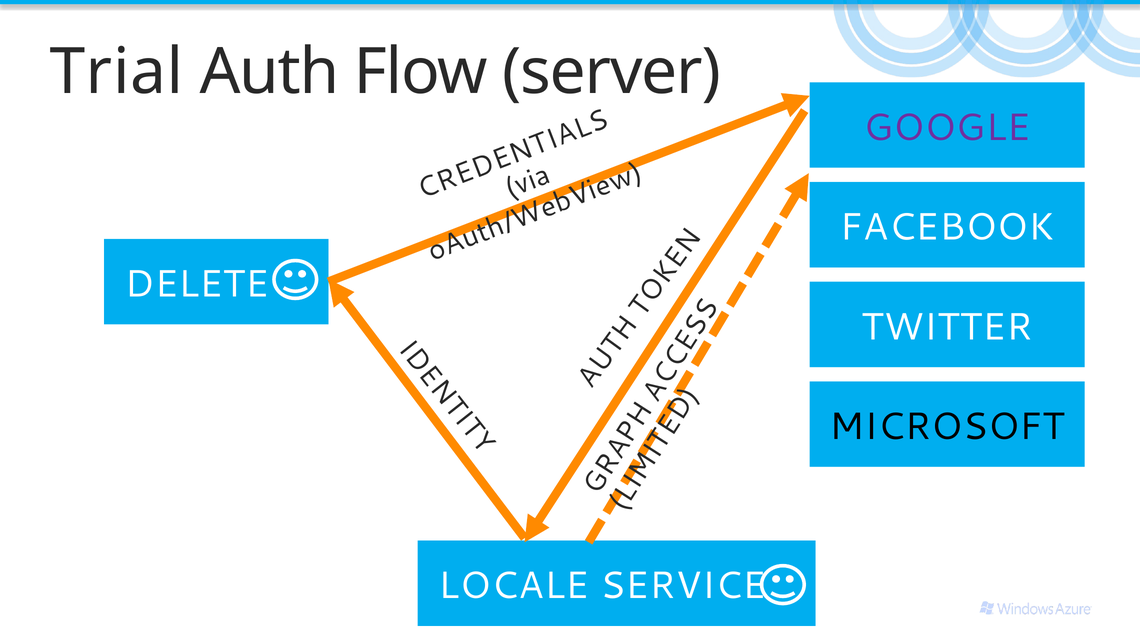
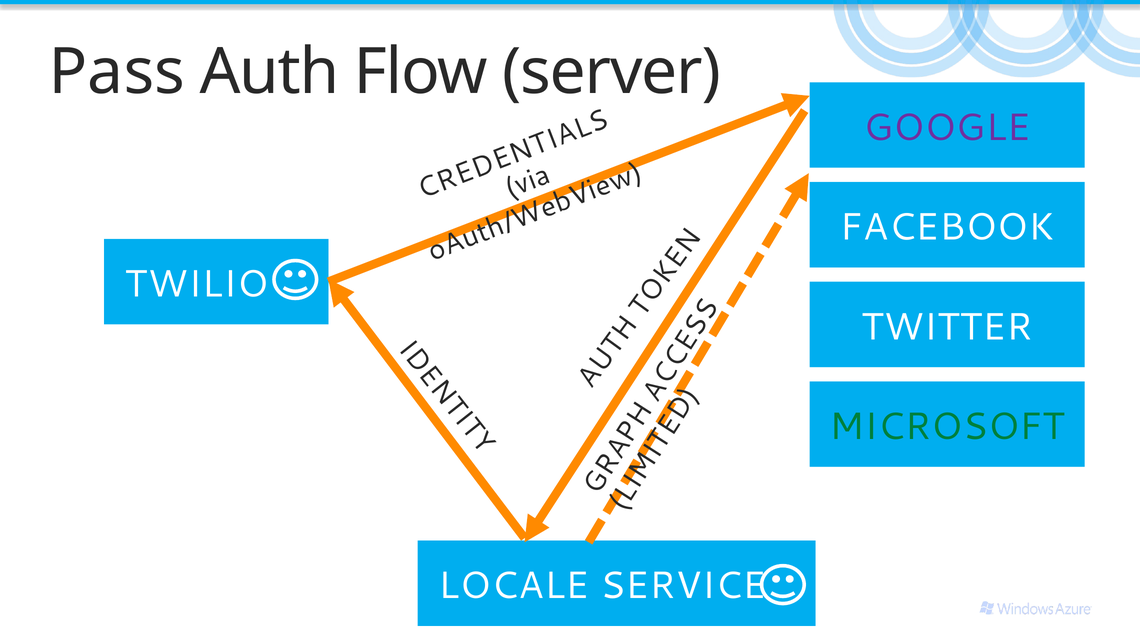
Trial: Trial -> Pass (117, 72)
DELETE: DELETE -> TWILIO (197, 284)
MICROSOFT colour: black -> green (947, 427)
